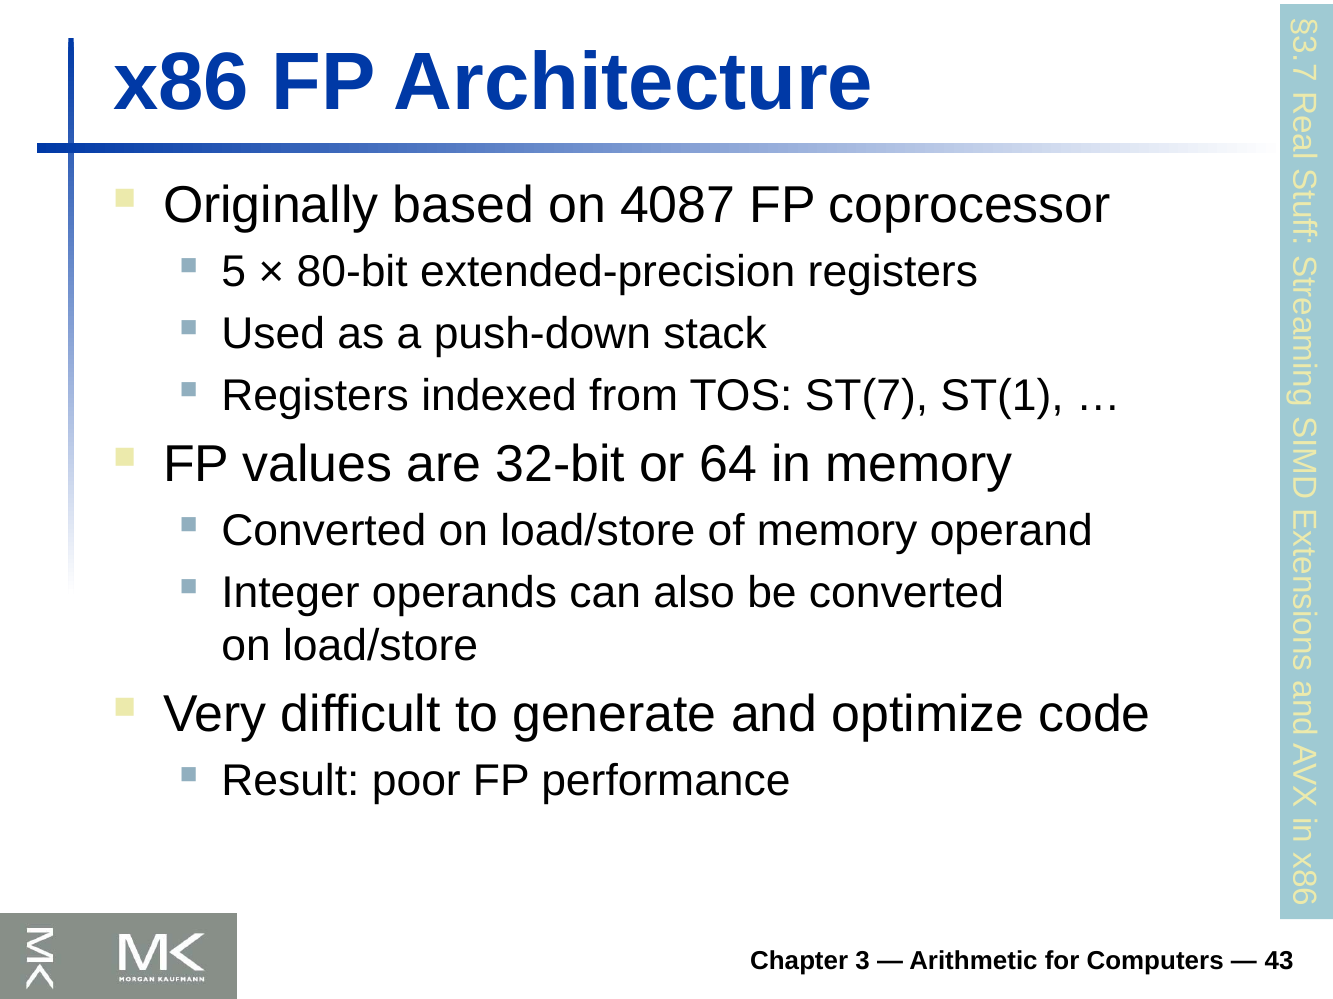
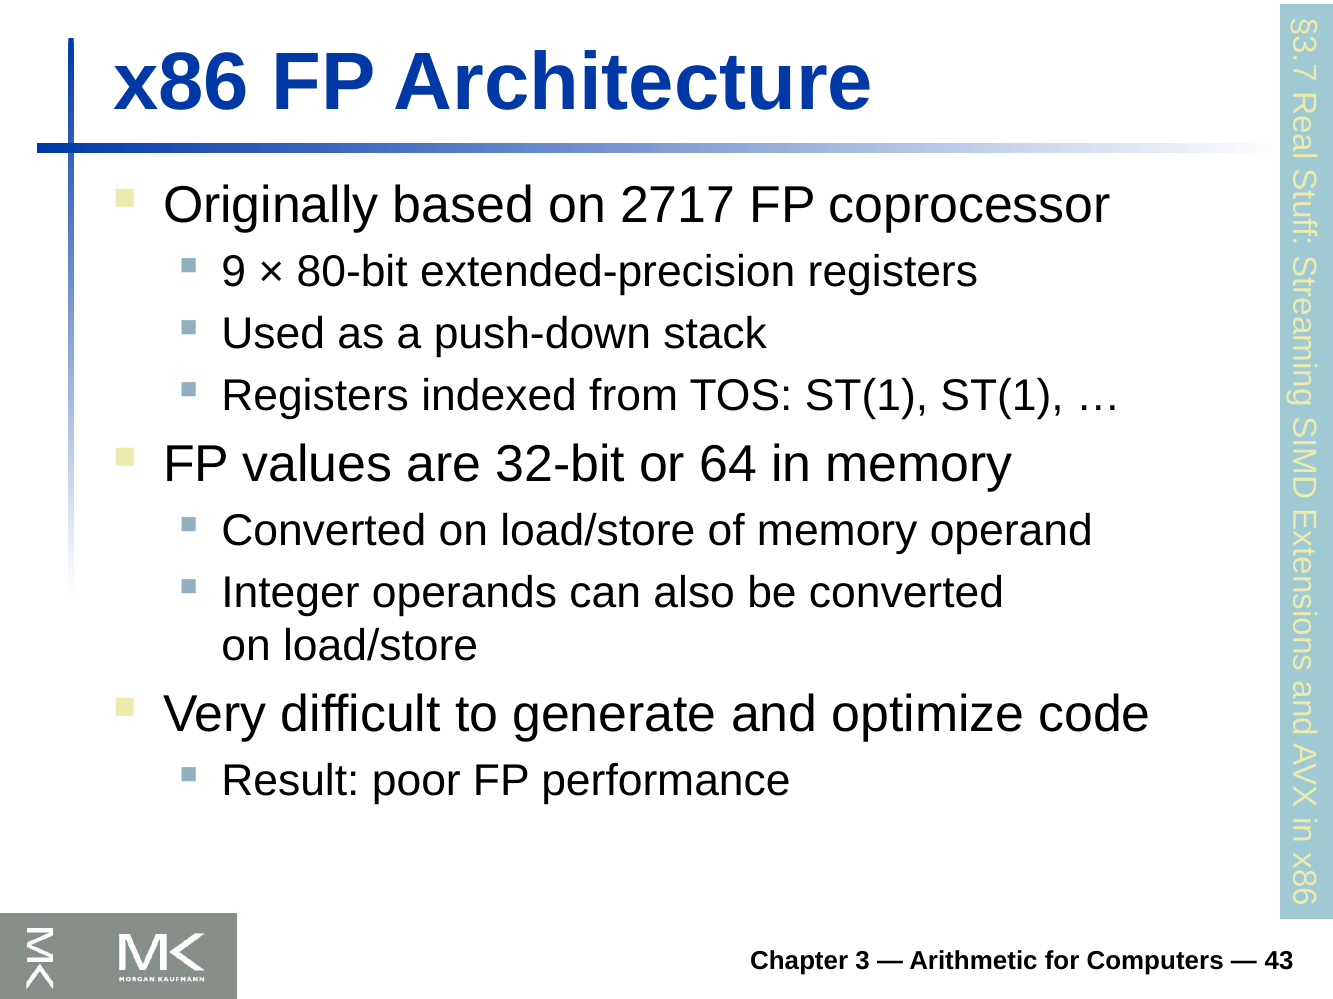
4087: 4087 -> 2717 (678, 205)
5: 5 -> 9 (234, 272)
TOS ST(7: ST(7 -> ST(1 (867, 396)
